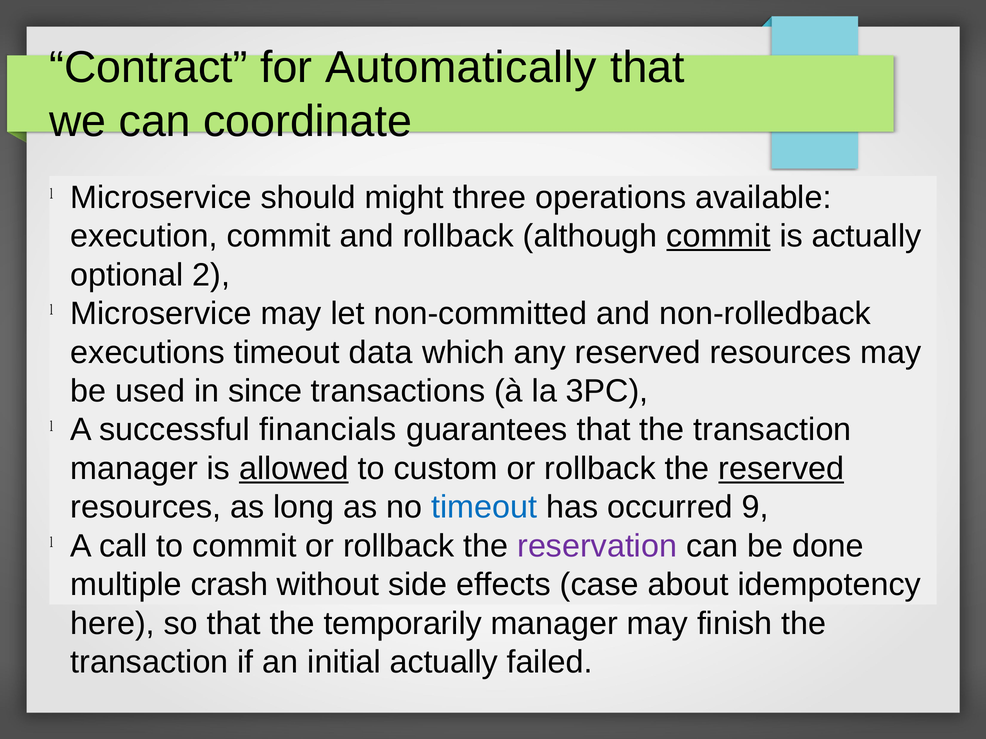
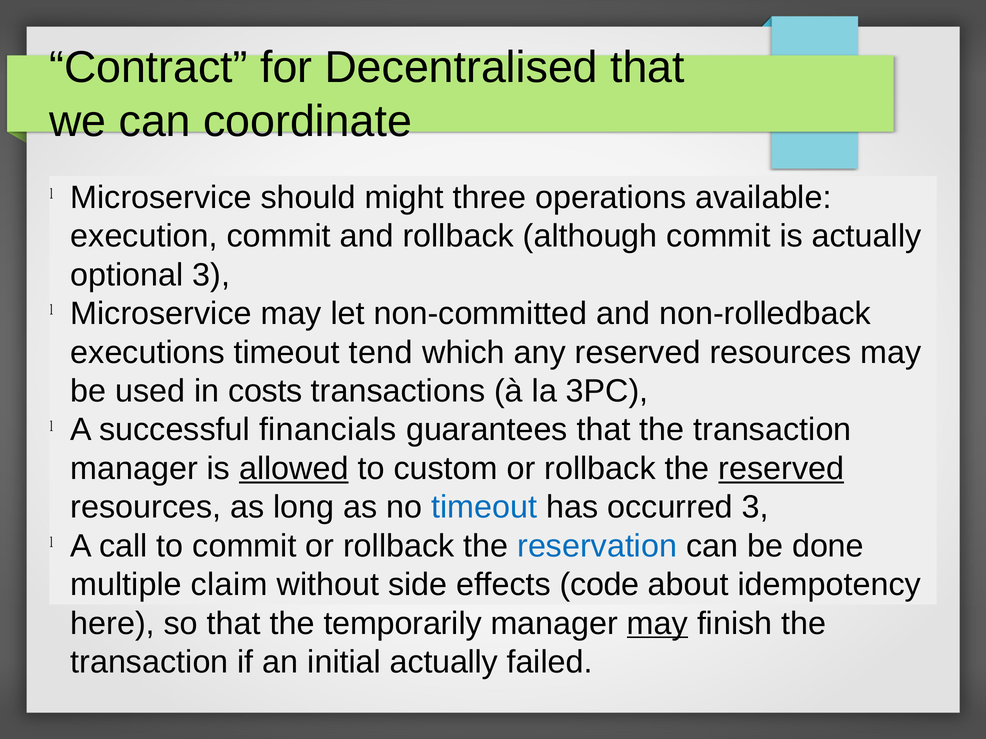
Automatically: Automatically -> Decentralised (461, 68)
commit underline: present -> none (718, 236)
optional 2: 2 -> 3 (211, 275)
data: data -> tend (381, 353)
since: since -> costs (265, 391)
occurred 9: 9 -> 3 (755, 508)
reservation colour: purple -> blue (597, 546)
crash: crash -> claim (229, 585)
case: case -> code (600, 585)
may underline: none -> present (657, 624)
